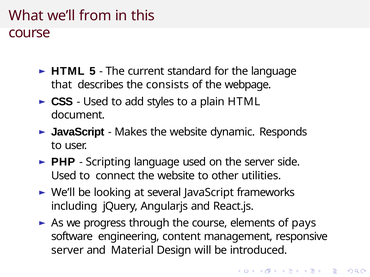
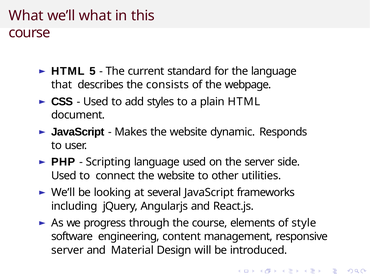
we’ll from: from -> what (95, 16)
pays: pays -> style (304, 223)
